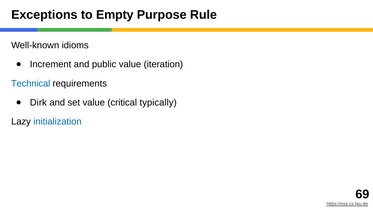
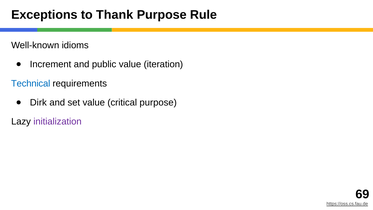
Empty: Empty -> Thank (115, 15)
critical typically: typically -> purpose (158, 102)
initialization colour: blue -> purple (58, 122)
